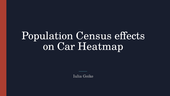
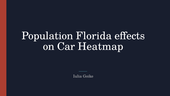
Census: Census -> Florida (94, 36)
